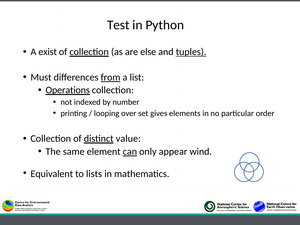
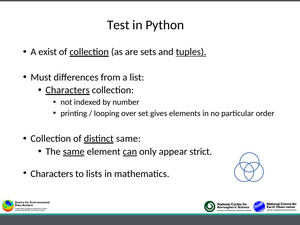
else: else -> sets (148, 52)
from underline: present -> none (111, 77)
Operations: Operations -> Characters (68, 90)
distinct value: value -> same (128, 139)
same underline: none -> present (74, 152)
wind: wind -> strict (201, 152)
Equivalent: Equivalent -> Characters (52, 174)
